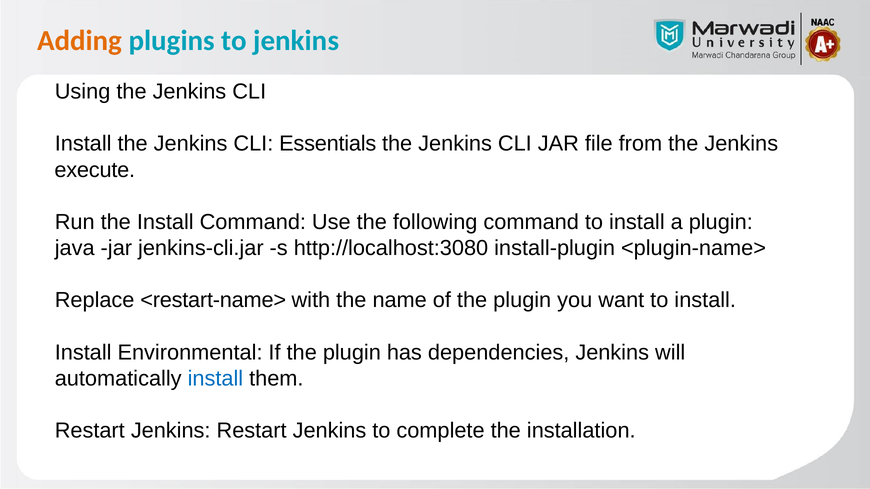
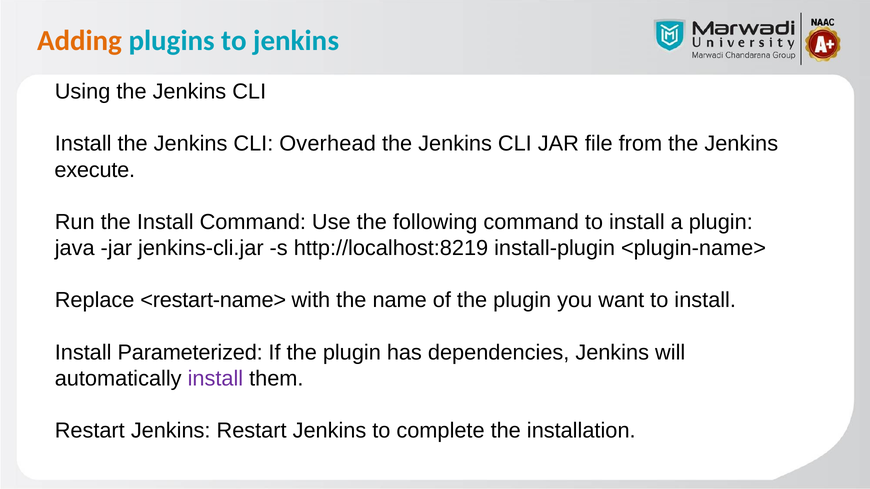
Essentials: Essentials -> Overhead (328, 144)
http://localhost:3080: http://localhost:3080 -> http://localhost:8219 (391, 248)
Environmental: Environmental -> Parameterized (190, 353)
install colour: blue -> purple (215, 379)
